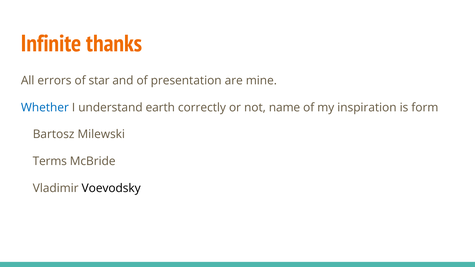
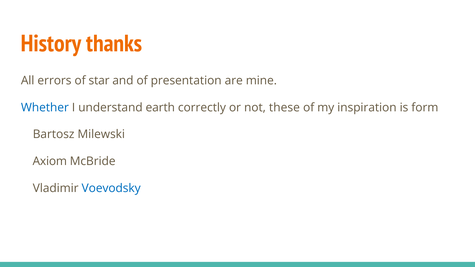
Infinite: Infinite -> History (51, 44)
name: name -> these (284, 108)
Terms: Terms -> Axiom (50, 161)
Voevodsky colour: black -> blue (111, 188)
